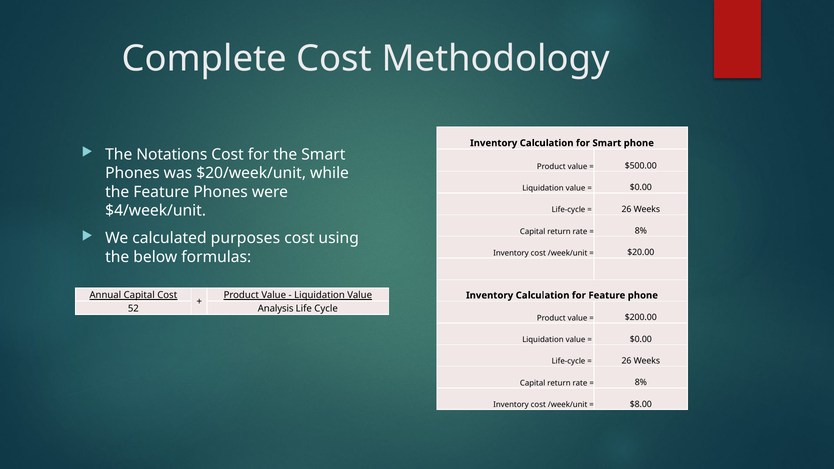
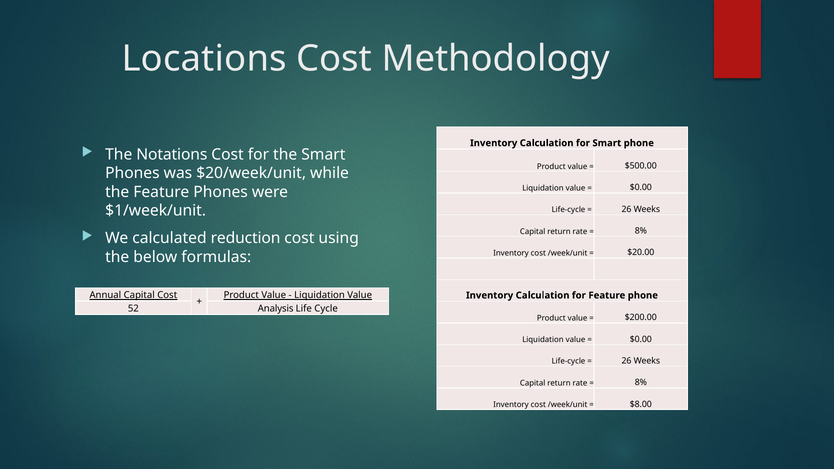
Complete: Complete -> Locations (204, 59)
$4/week/unit: $4/week/unit -> $1/week/unit (156, 211)
purposes: purposes -> reduction (246, 238)
